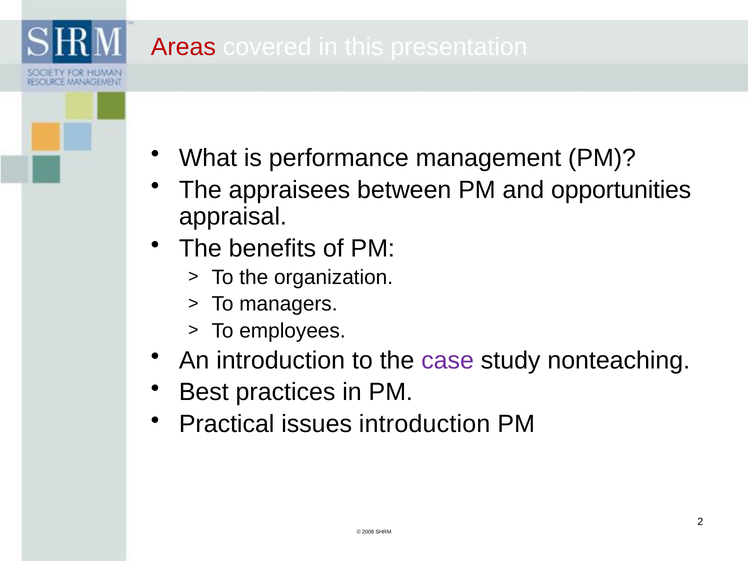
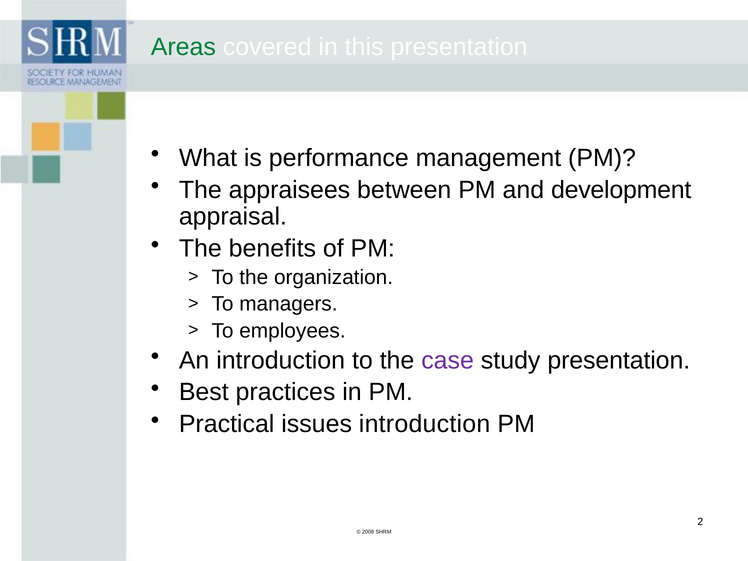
Areas colour: red -> green (183, 47)
opportunities: opportunities -> development (621, 190)
study nonteaching: nonteaching -> presentation (619, 360)
